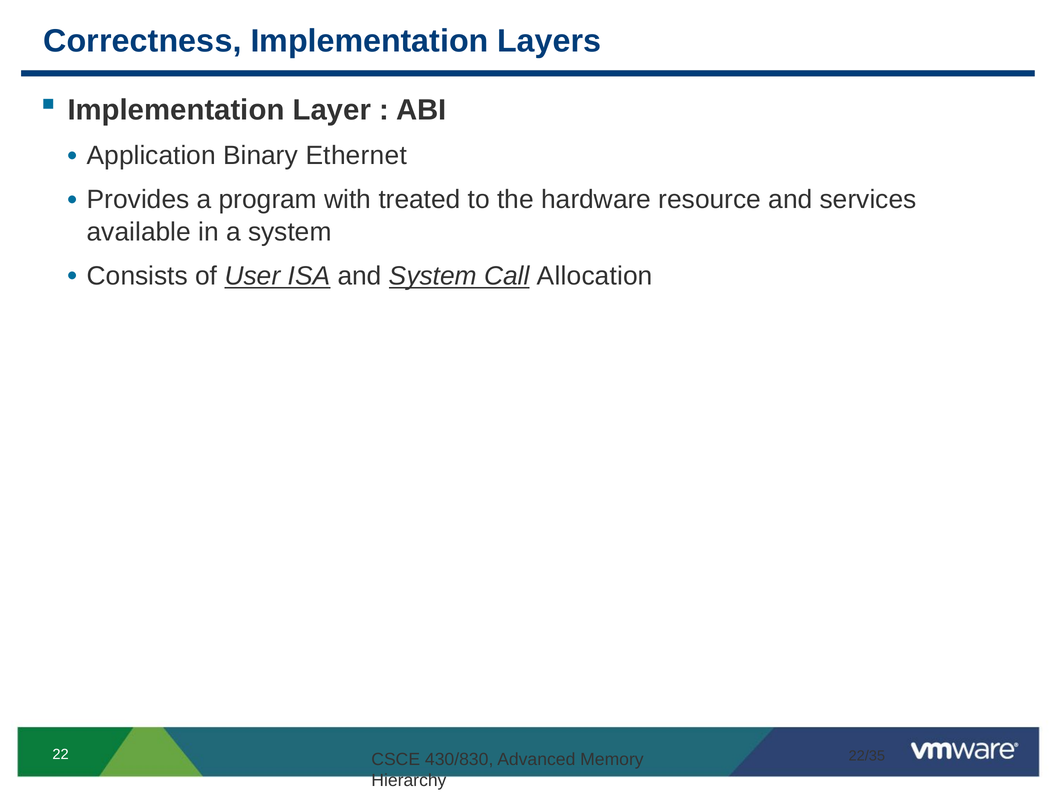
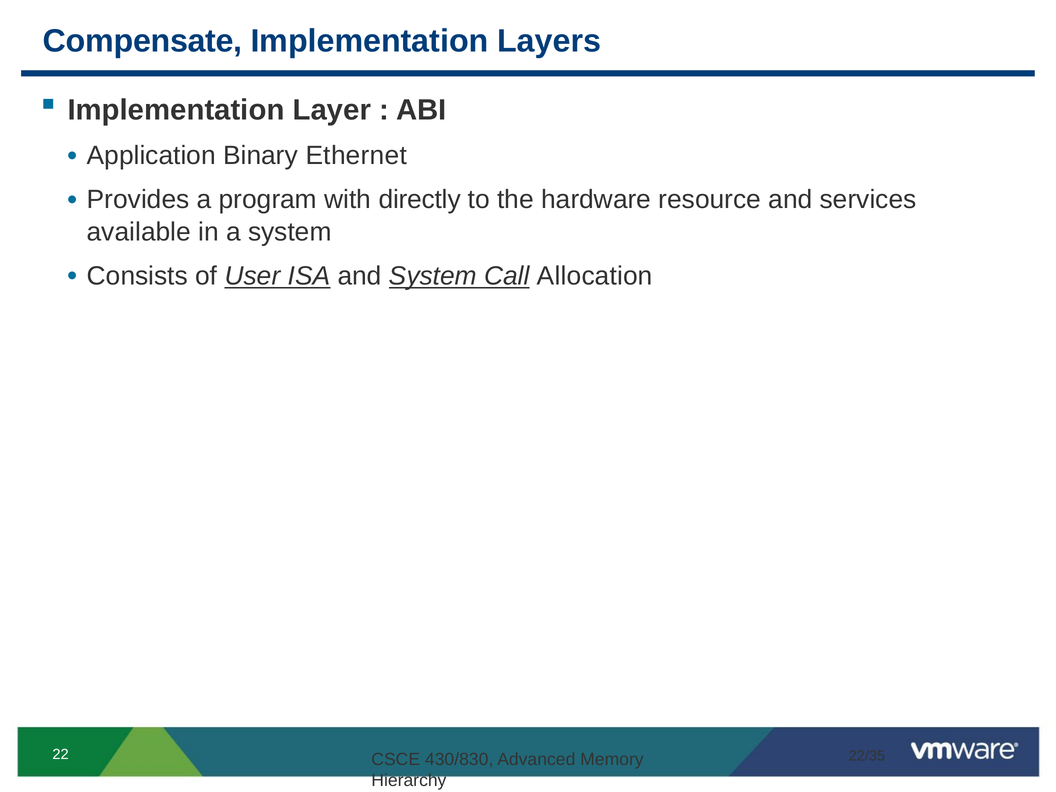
Correctness: Correctness -> Compensate (143, 41)
treated: treated -> directly (420, 200)
